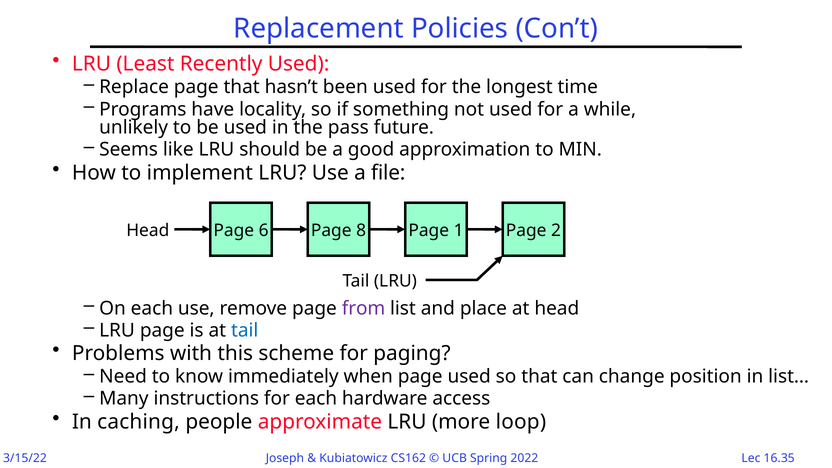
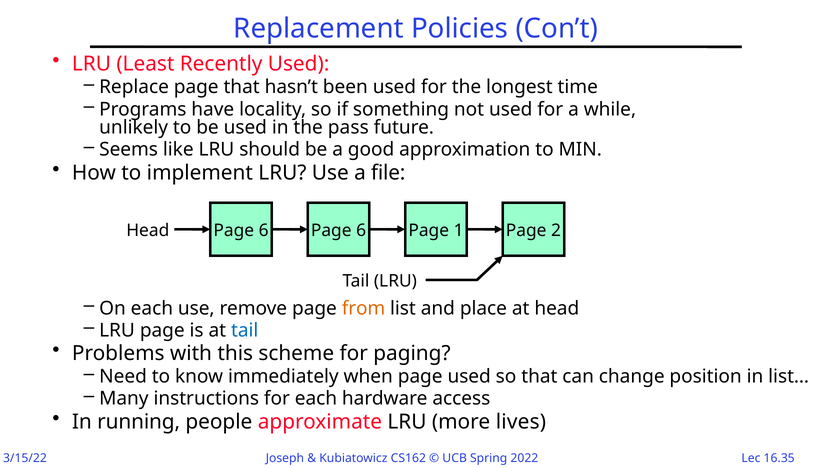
6 Page 8: 8 -> 6 (361, 231)
from colour: purple -> orange (364, 308)
caching: caching -> running (139, 422)
loop: loop -> lives (521, 422)
